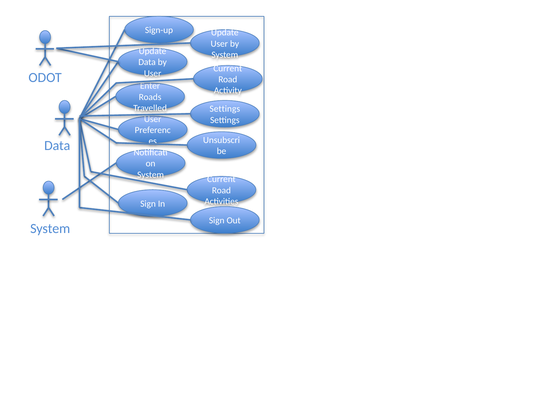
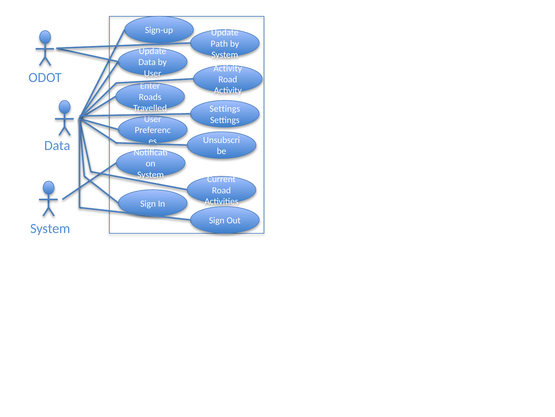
User: User -> Path (219, 44)
Current: Current -> Activity (228, 68)
